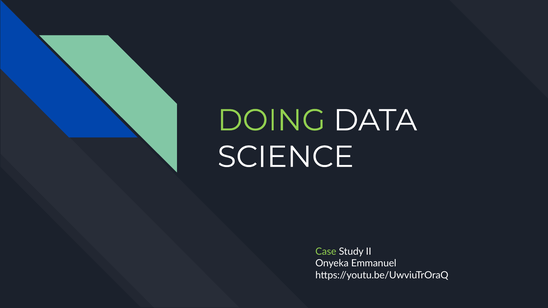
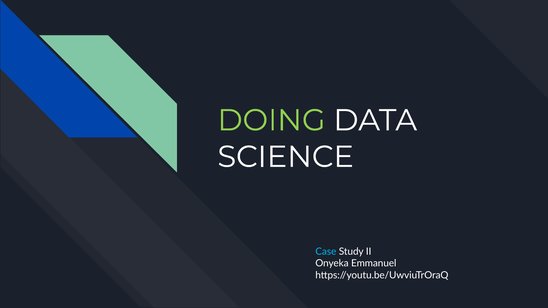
Case colour: light green -> light blue (326, 252)
